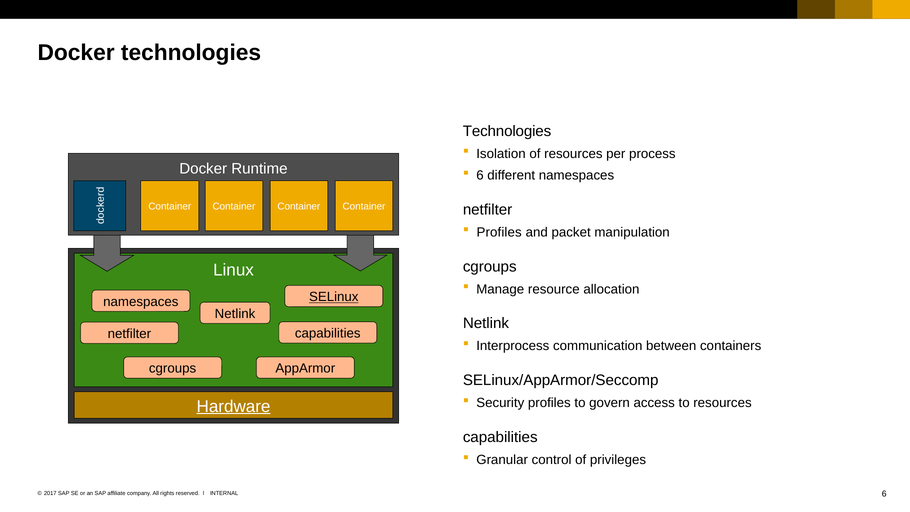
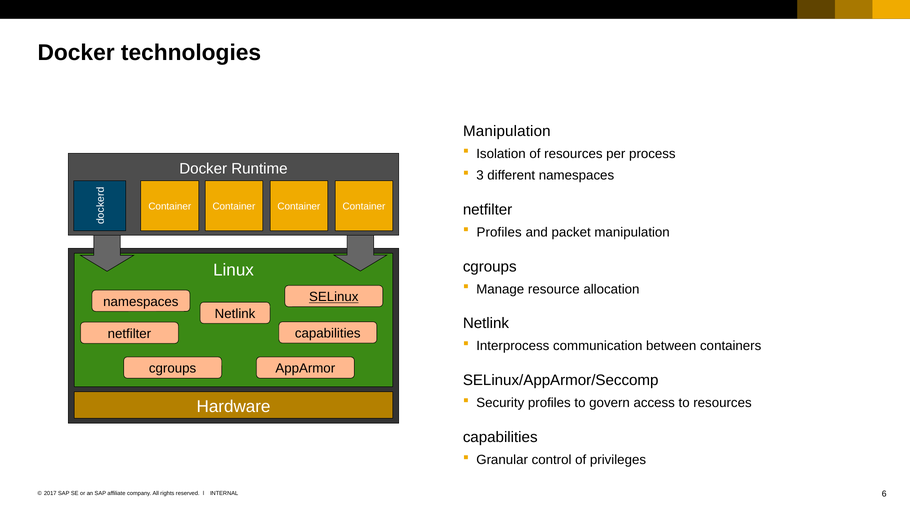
Technologies: Technologies -> Manipulation (507, 131)
6: 6 -> 3 (480, 175)
Hardware underline: present -> none (234, 406)
